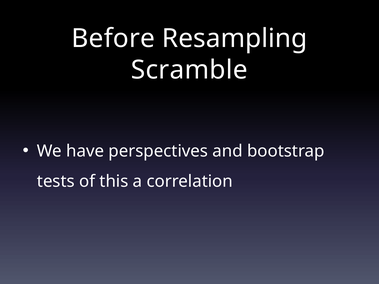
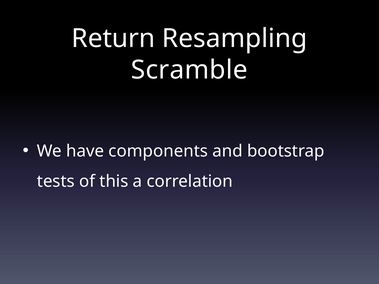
Before: Before -> Return (113, 38)
perspectives: perspectives -> components (158, 151)
